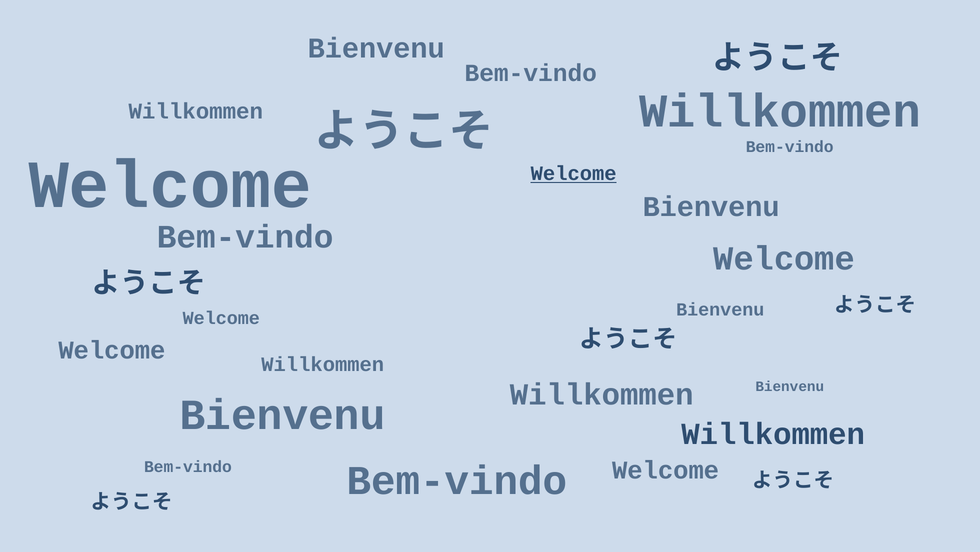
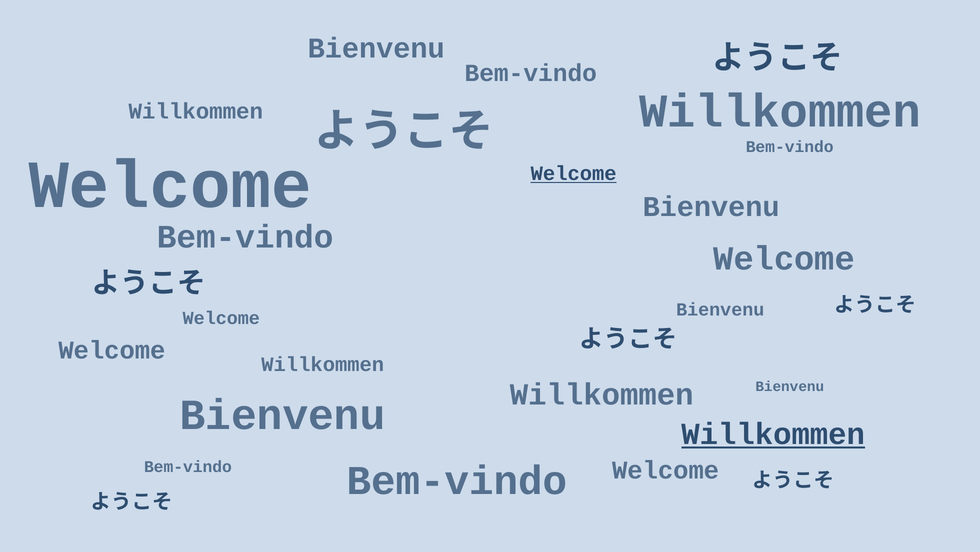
Willkommen underline: none -> present (773, 434)
